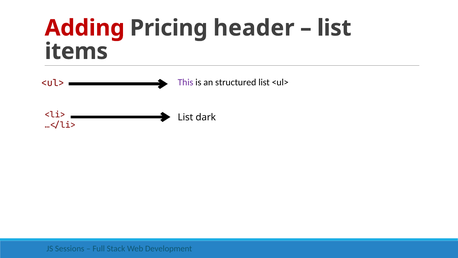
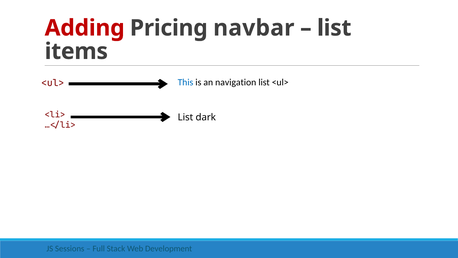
header: header -> navbar (254, 28)
This colour: purple -> blue (185, 82)
structured: structured -> navigation (236, 82)
